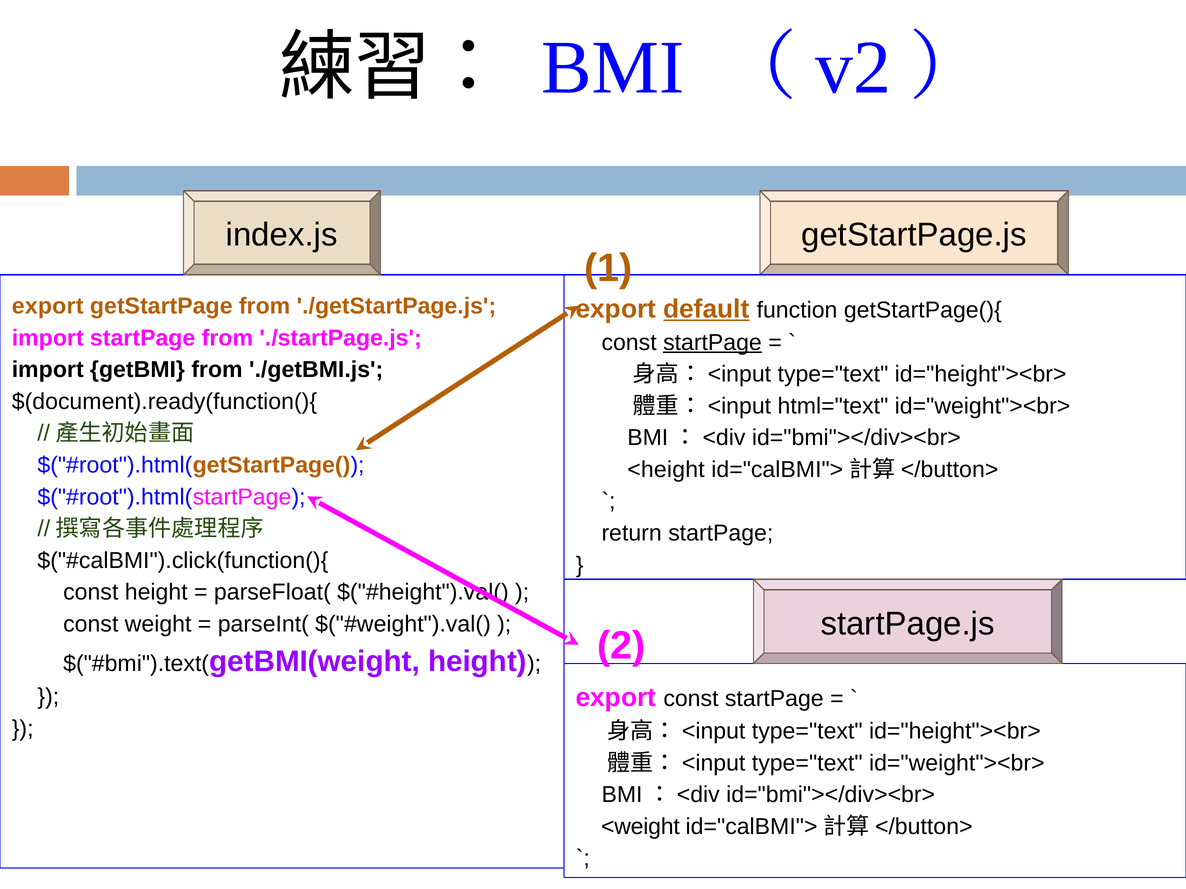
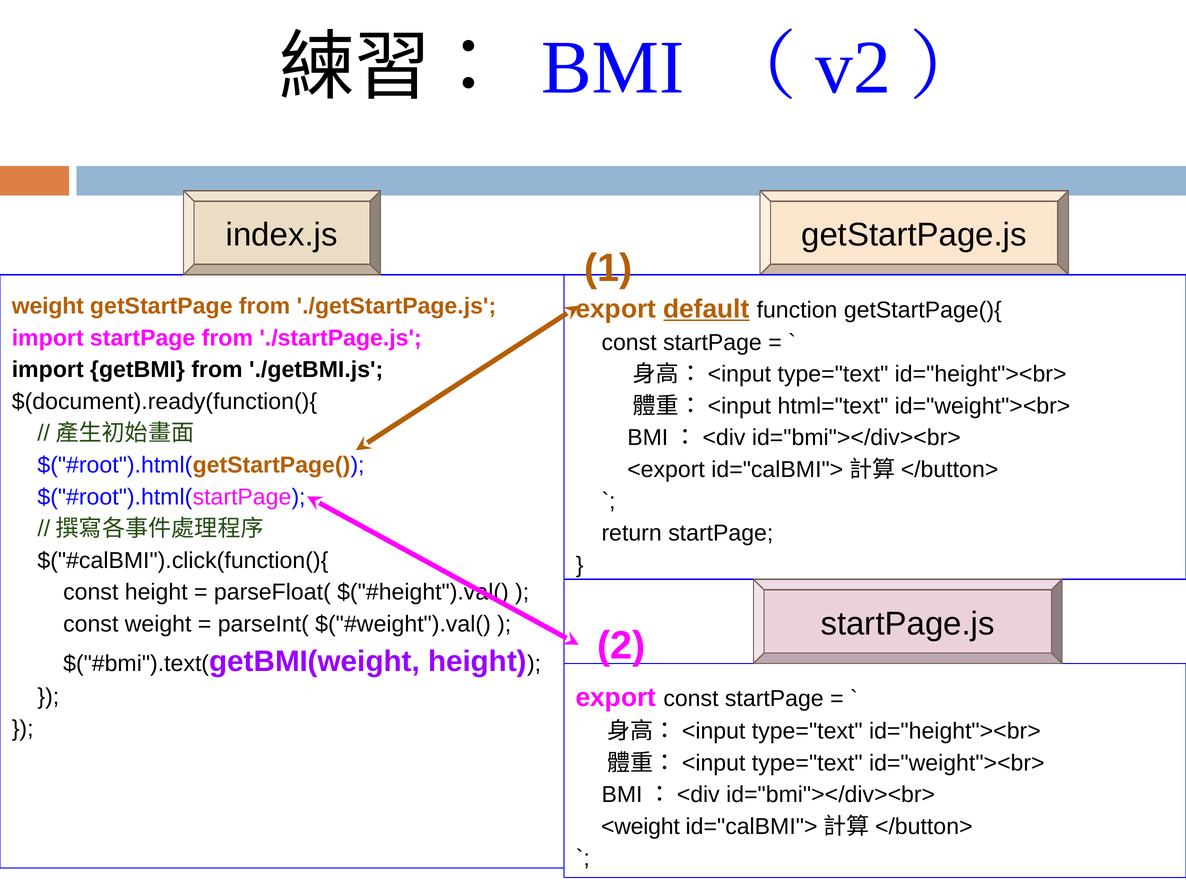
export: export -> weight (48, 306)
startPage underline: present -> none (712, 343)
<height: <height -> <export (666, 470)
